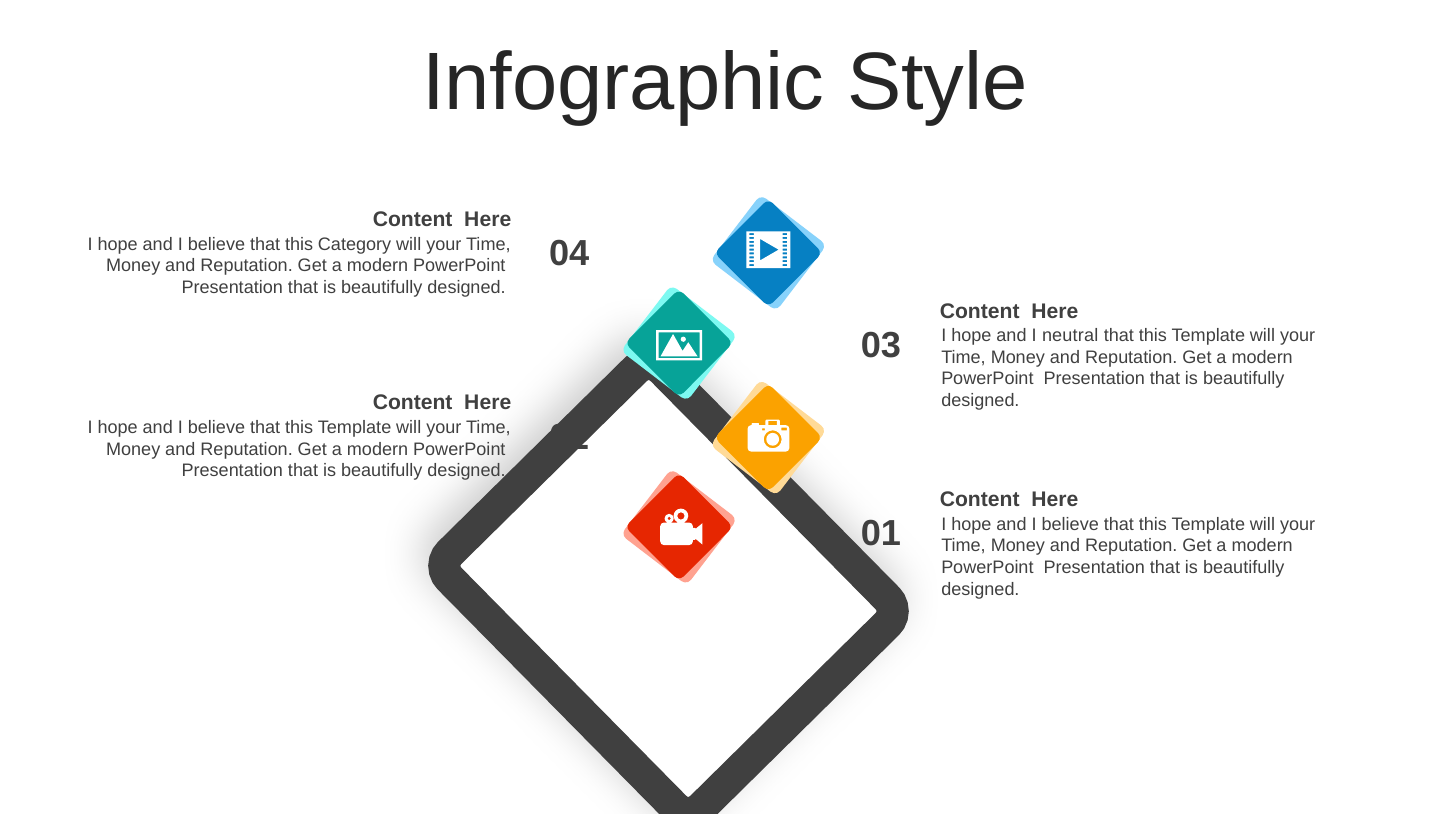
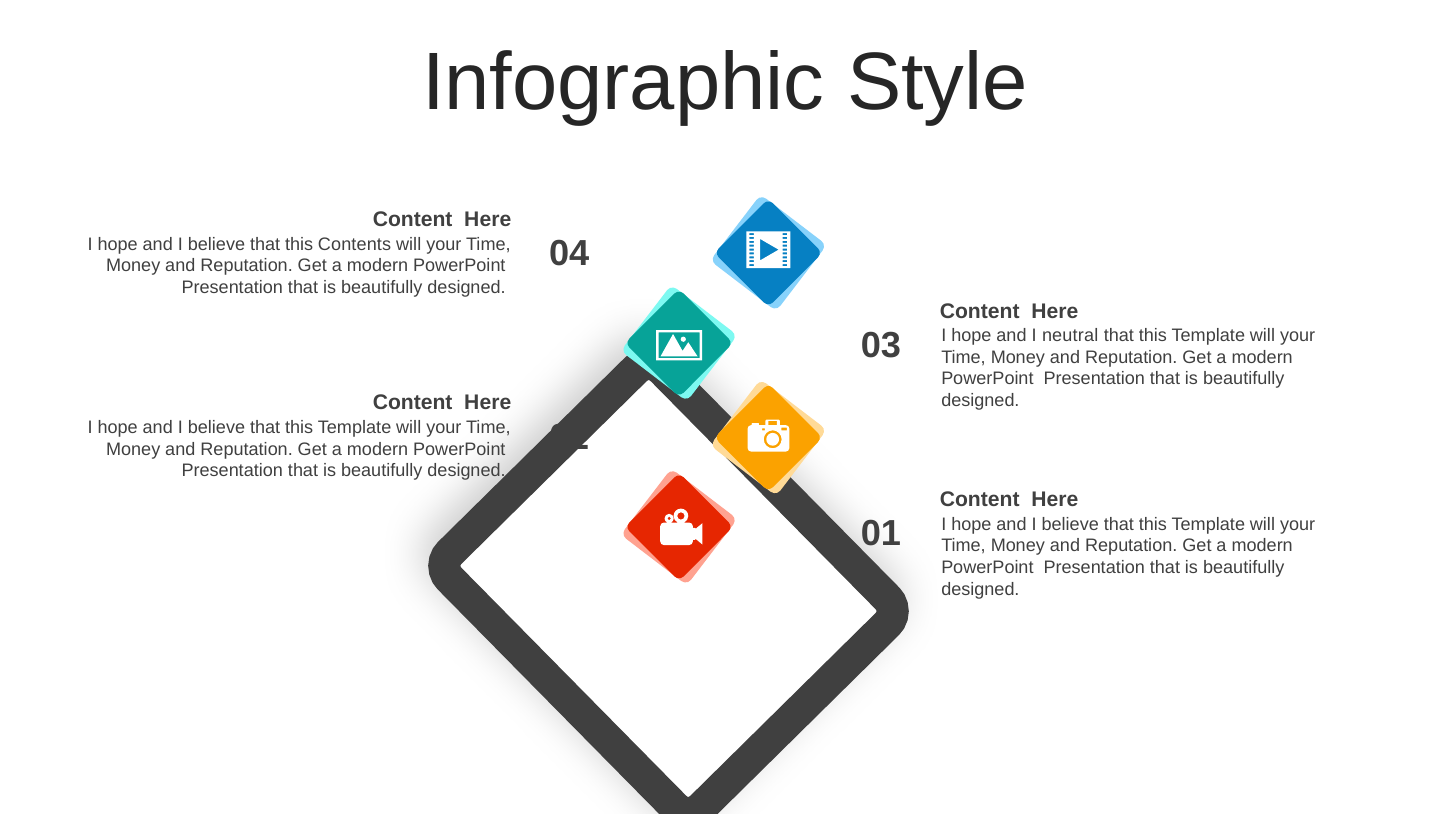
Category: Category -> Contents (355, 244)
